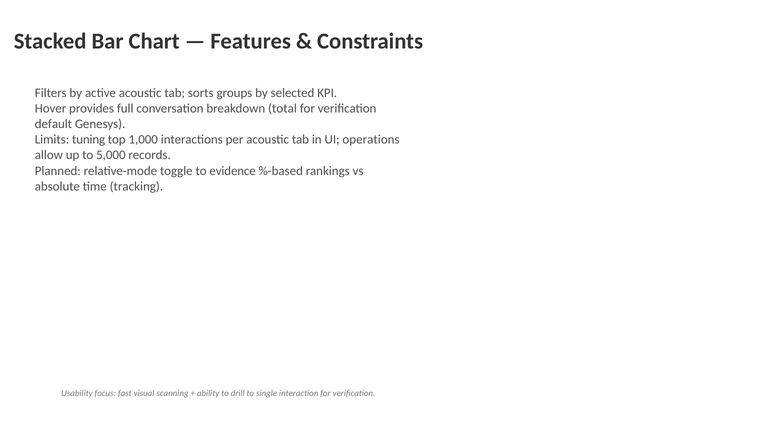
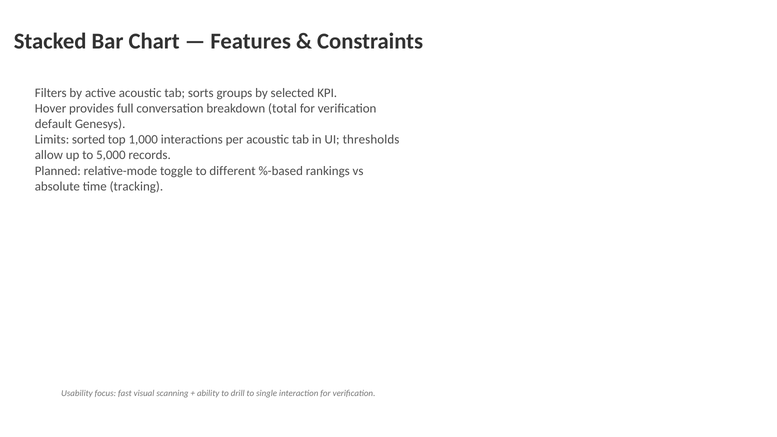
tuning: tuning -> sorted (89, 140)
operations: operations -> thresholds (371, 140)
evidence: evidence -> different (233, 171)
